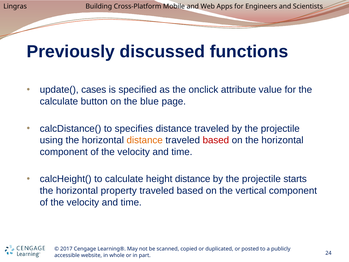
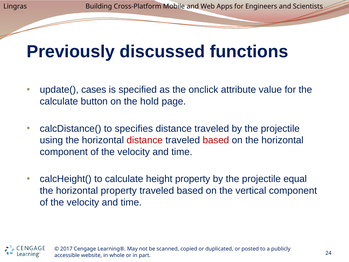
blue: blue -> hold (149, 101)
distance colour: orange -> red (145, 140)
height distance: distance -> property (193, 179)
starts: starts -> equal (295, 179)
